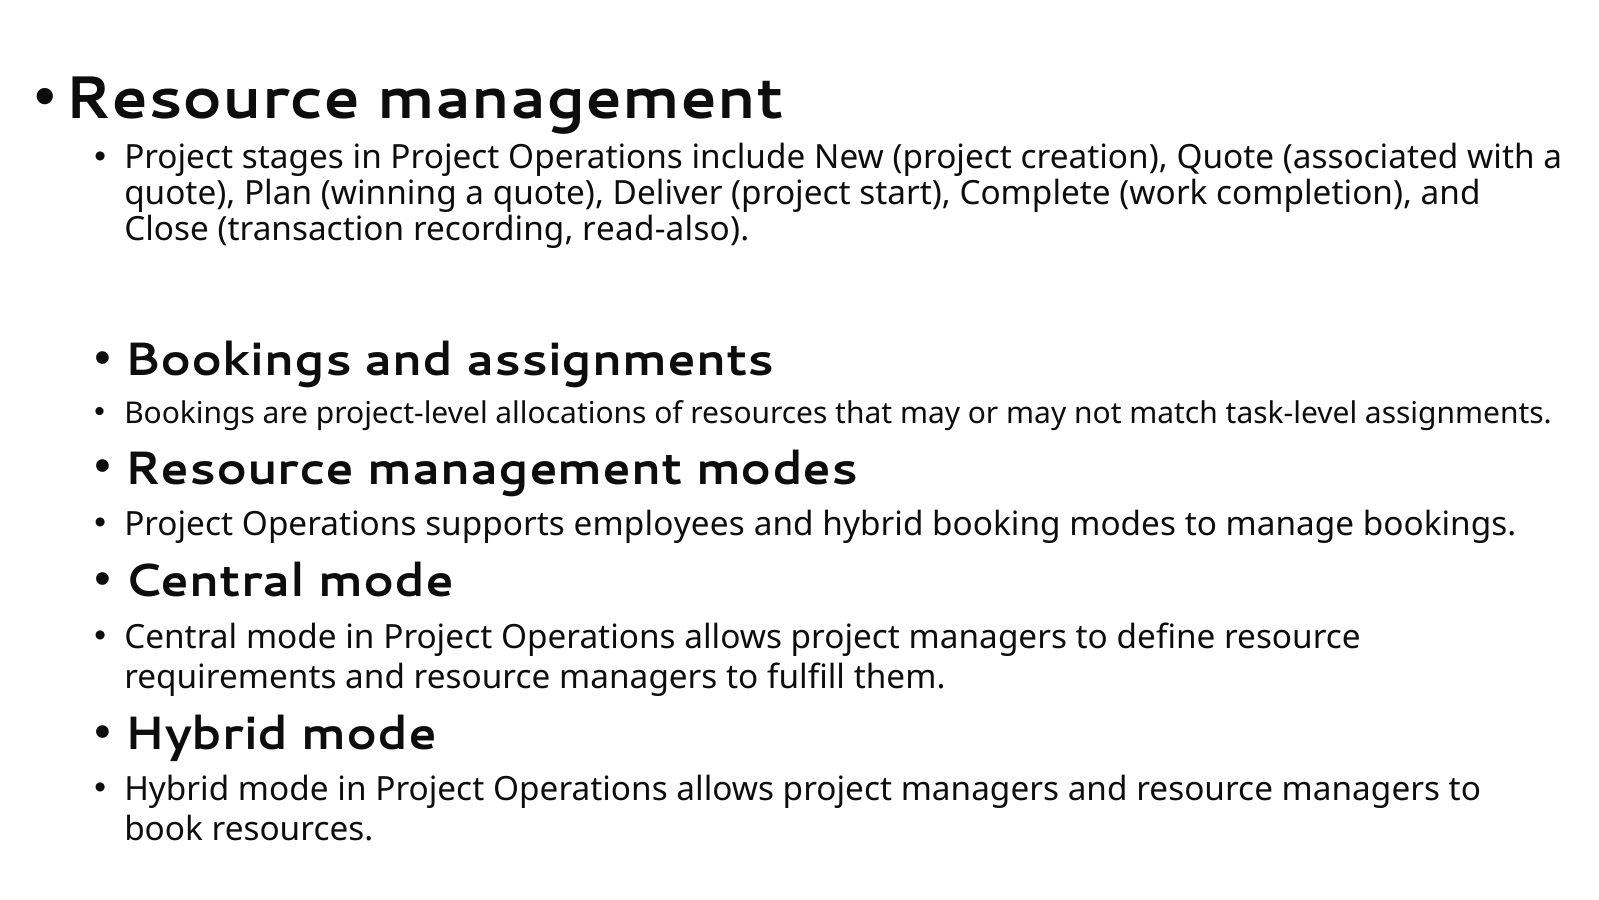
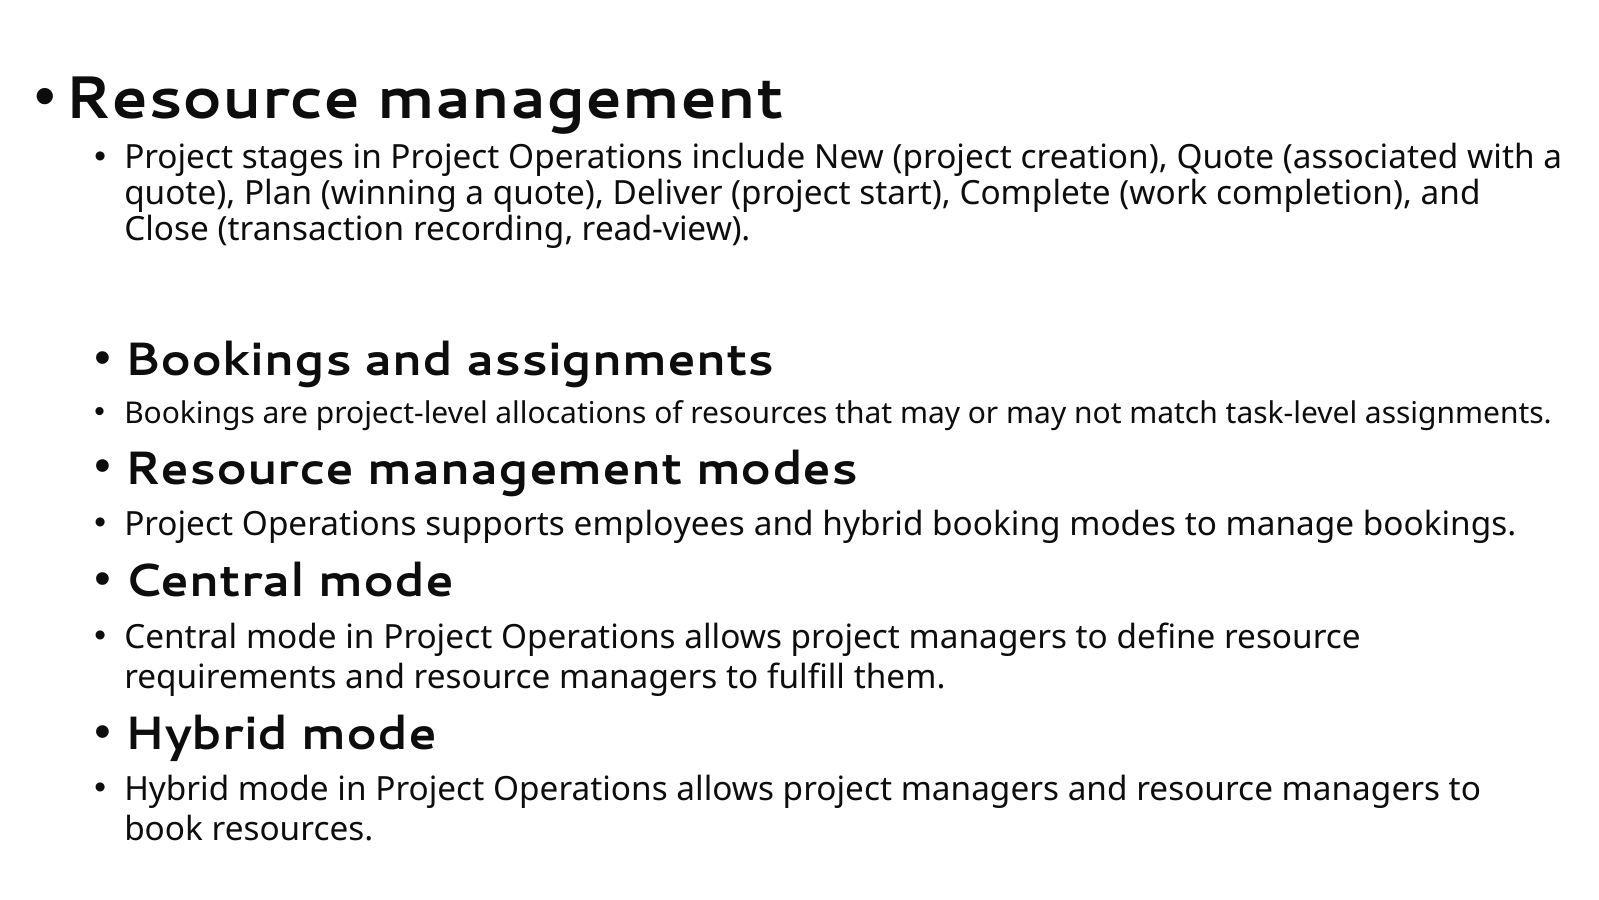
read-also: read-also -> read-view (666, 230)
